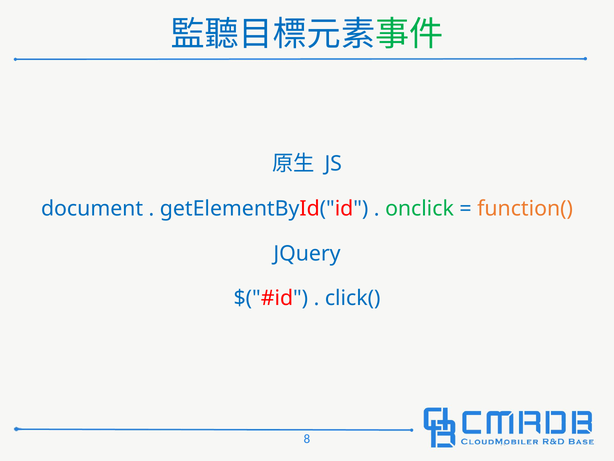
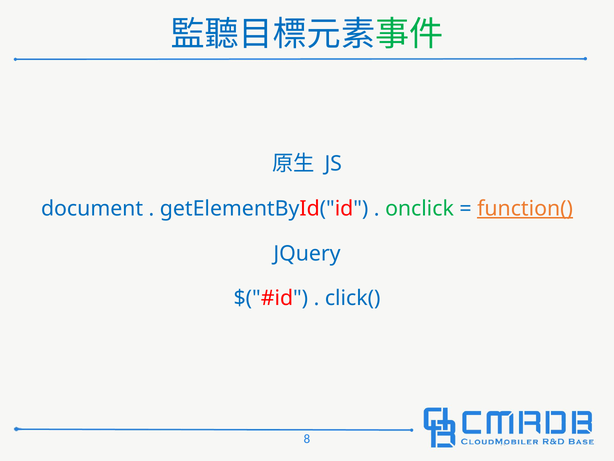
function( underline: none -> present (525, 208)
